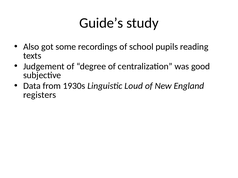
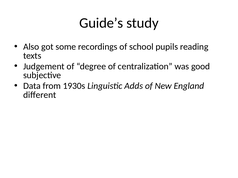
Loud: Loud -> Adds (134, 86)
registers: registers -> different (40, 95)
